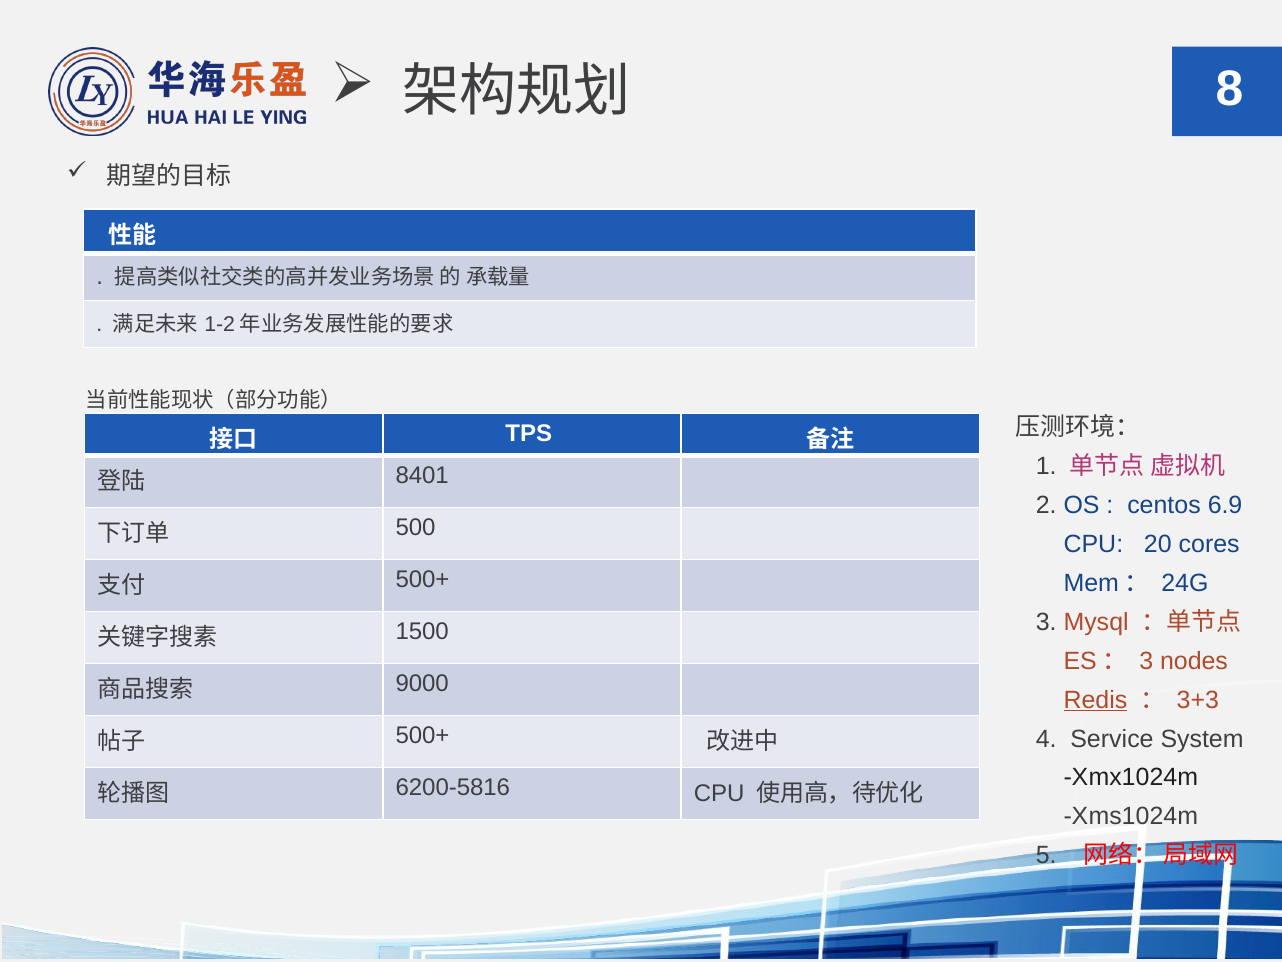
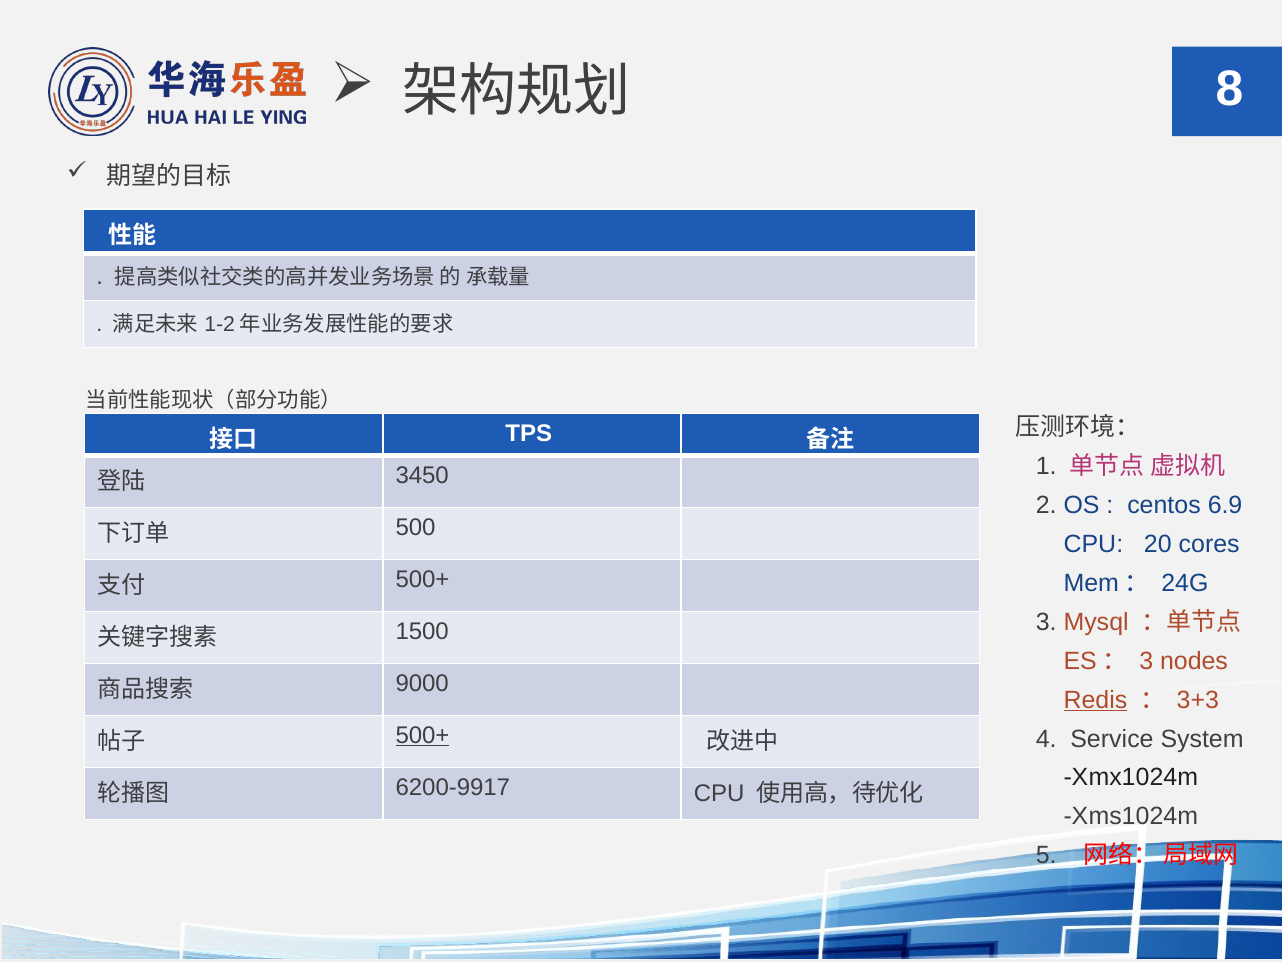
8401: 8401 -> 3450 (422, 475)
500+ underline: none -> present (423, 735)
6200-5816: 6200-5816 -> 6200-9917 (453, 787)
